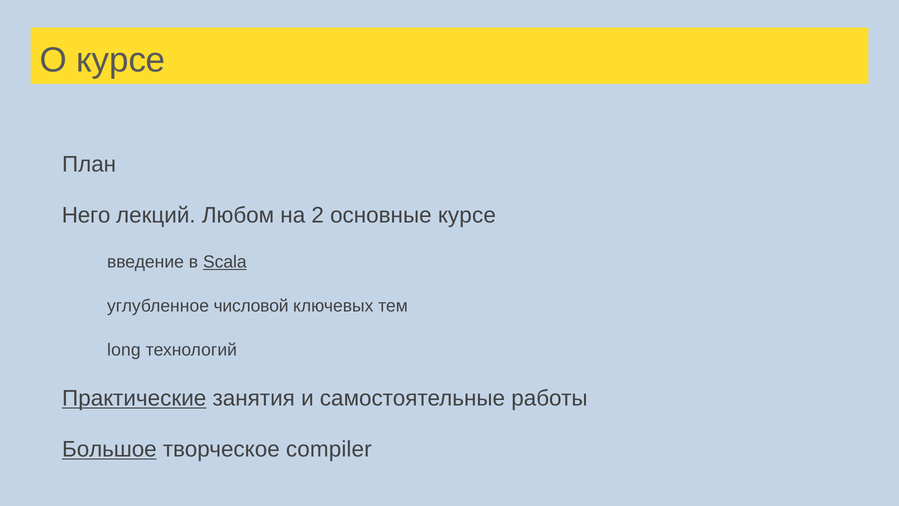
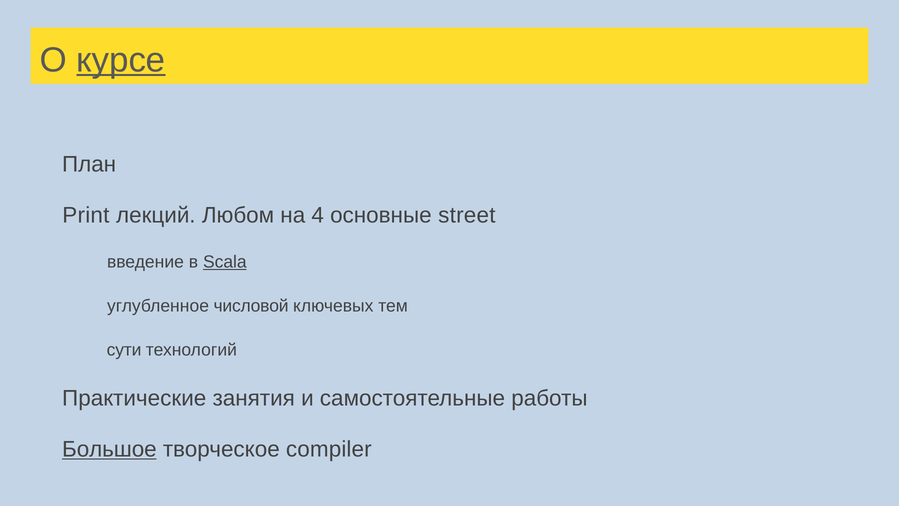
курсе underline: none -> present (121, 60)
Него: Него -> Print (86, 215)
2: 2 -> 4 (318, 215)
основные курсе: курсе -> street (467, 215)
long: long -> сути (124, 350)
Практические underline: present -> none (134, 398)
